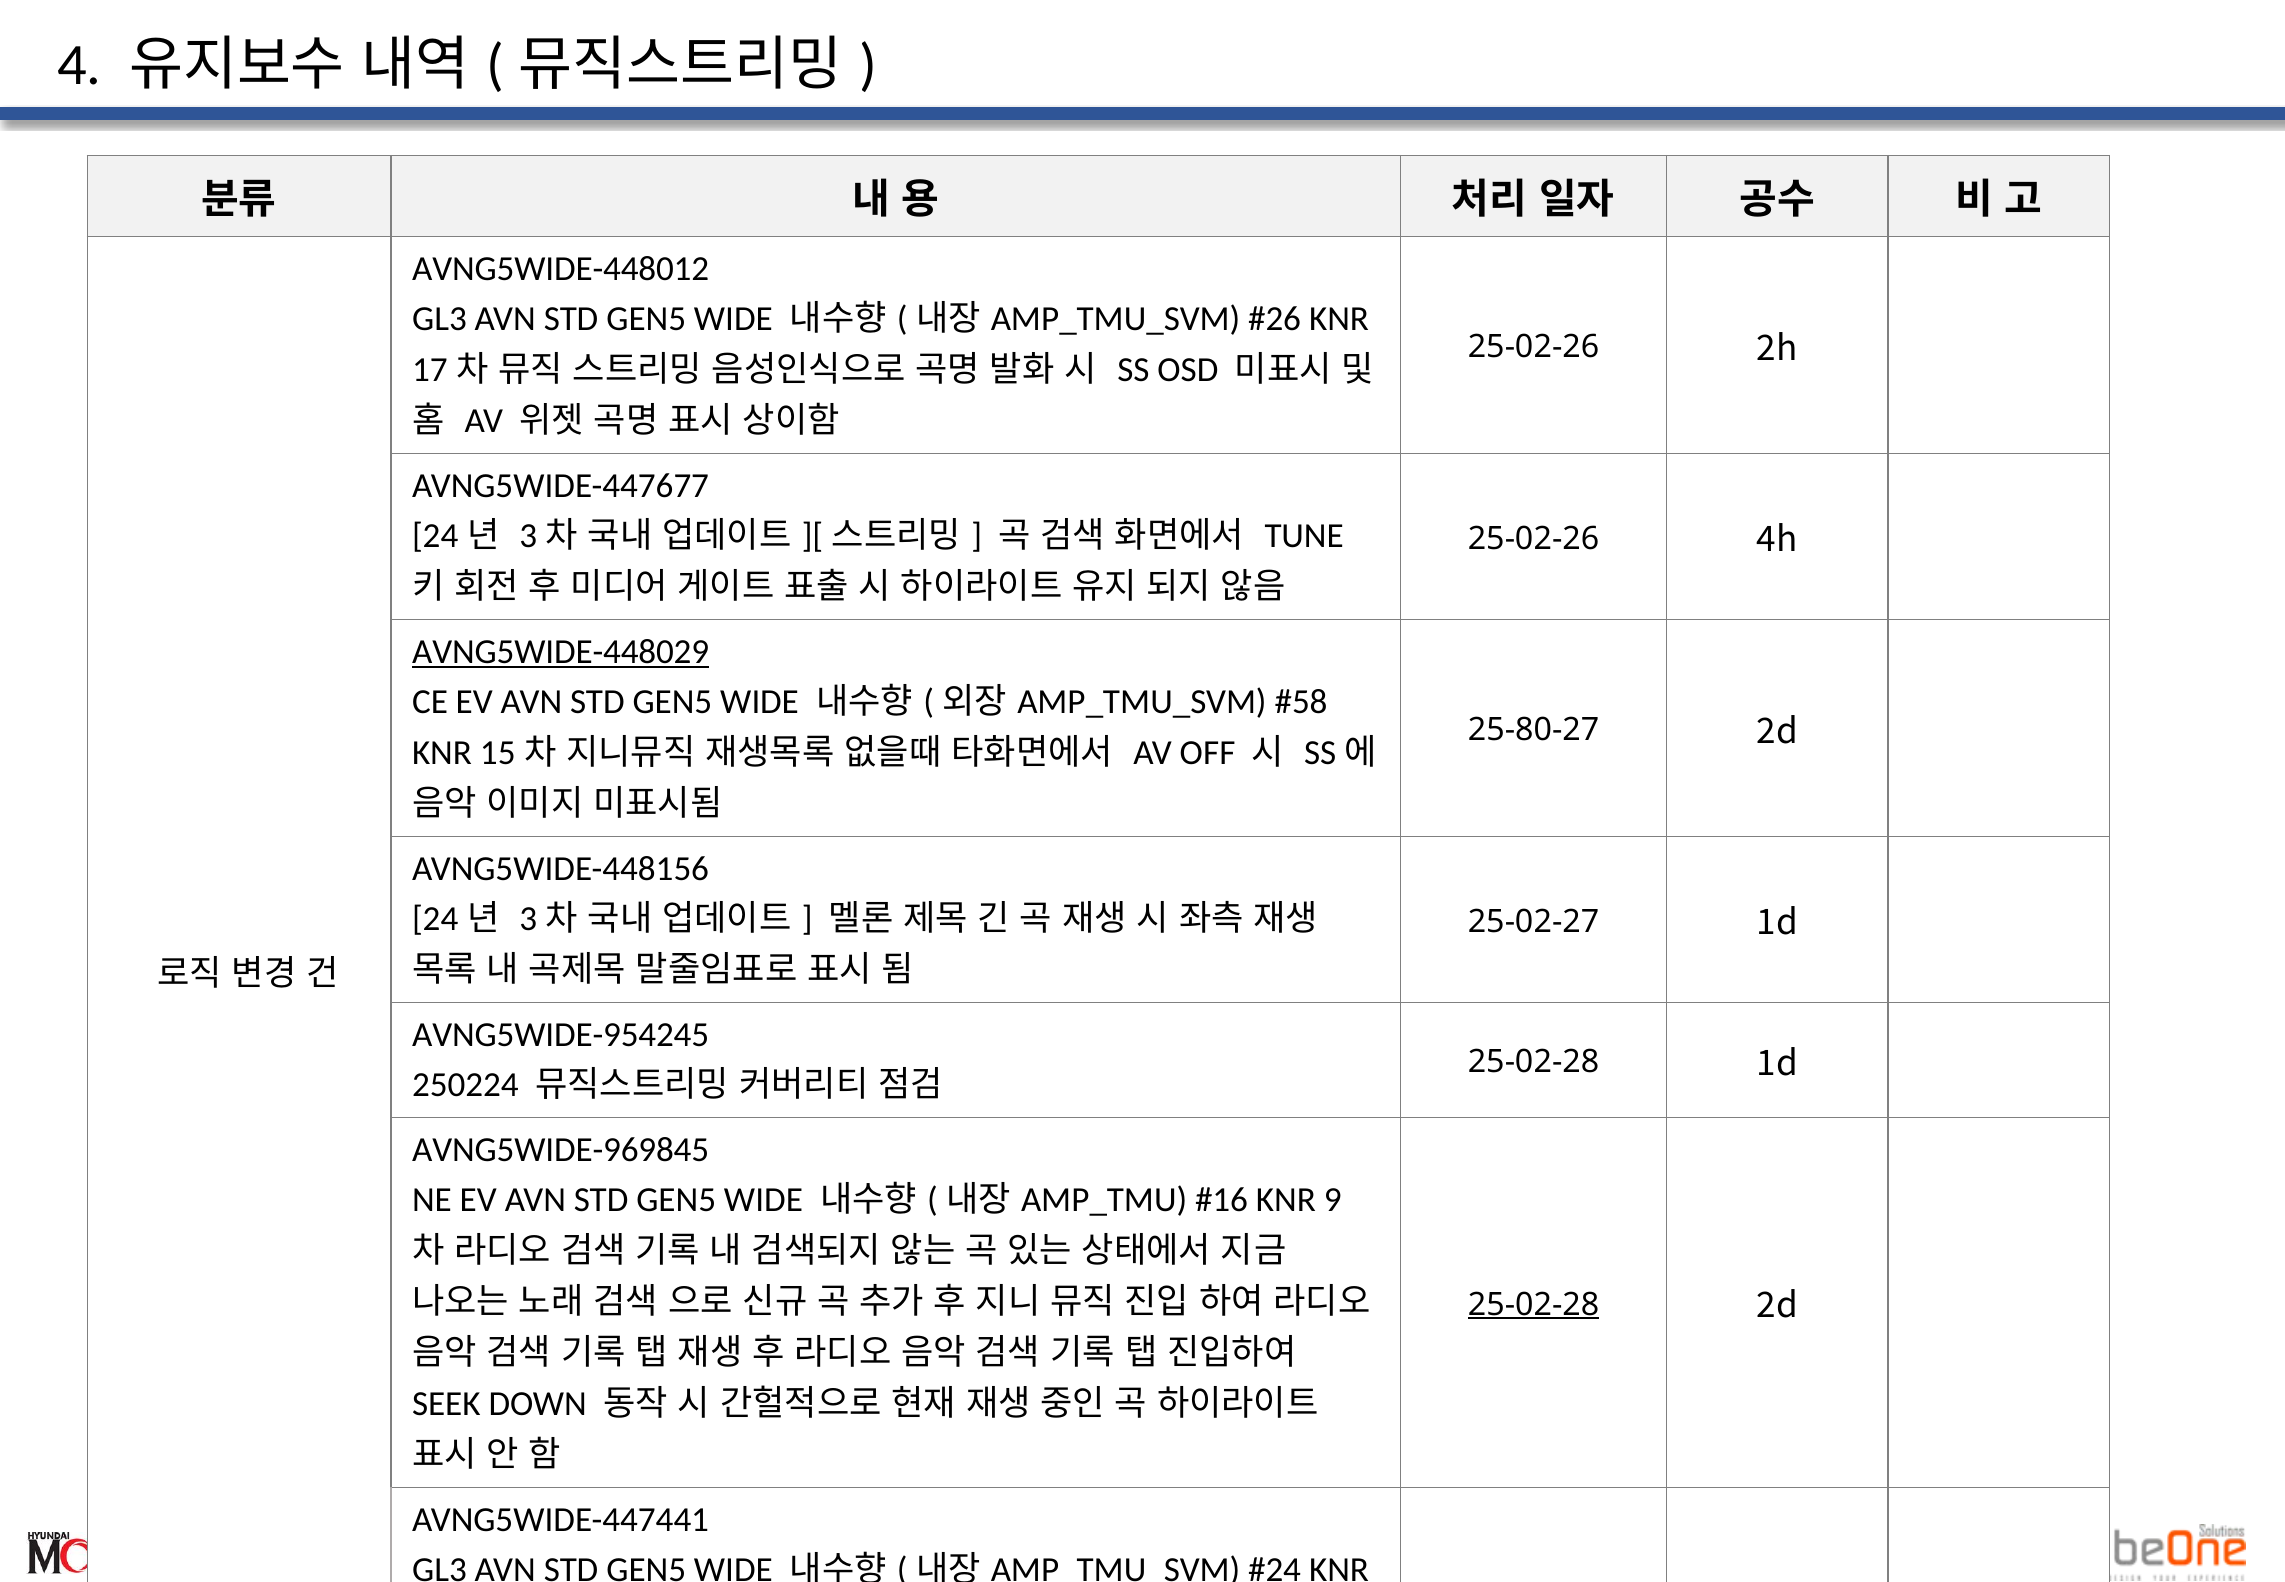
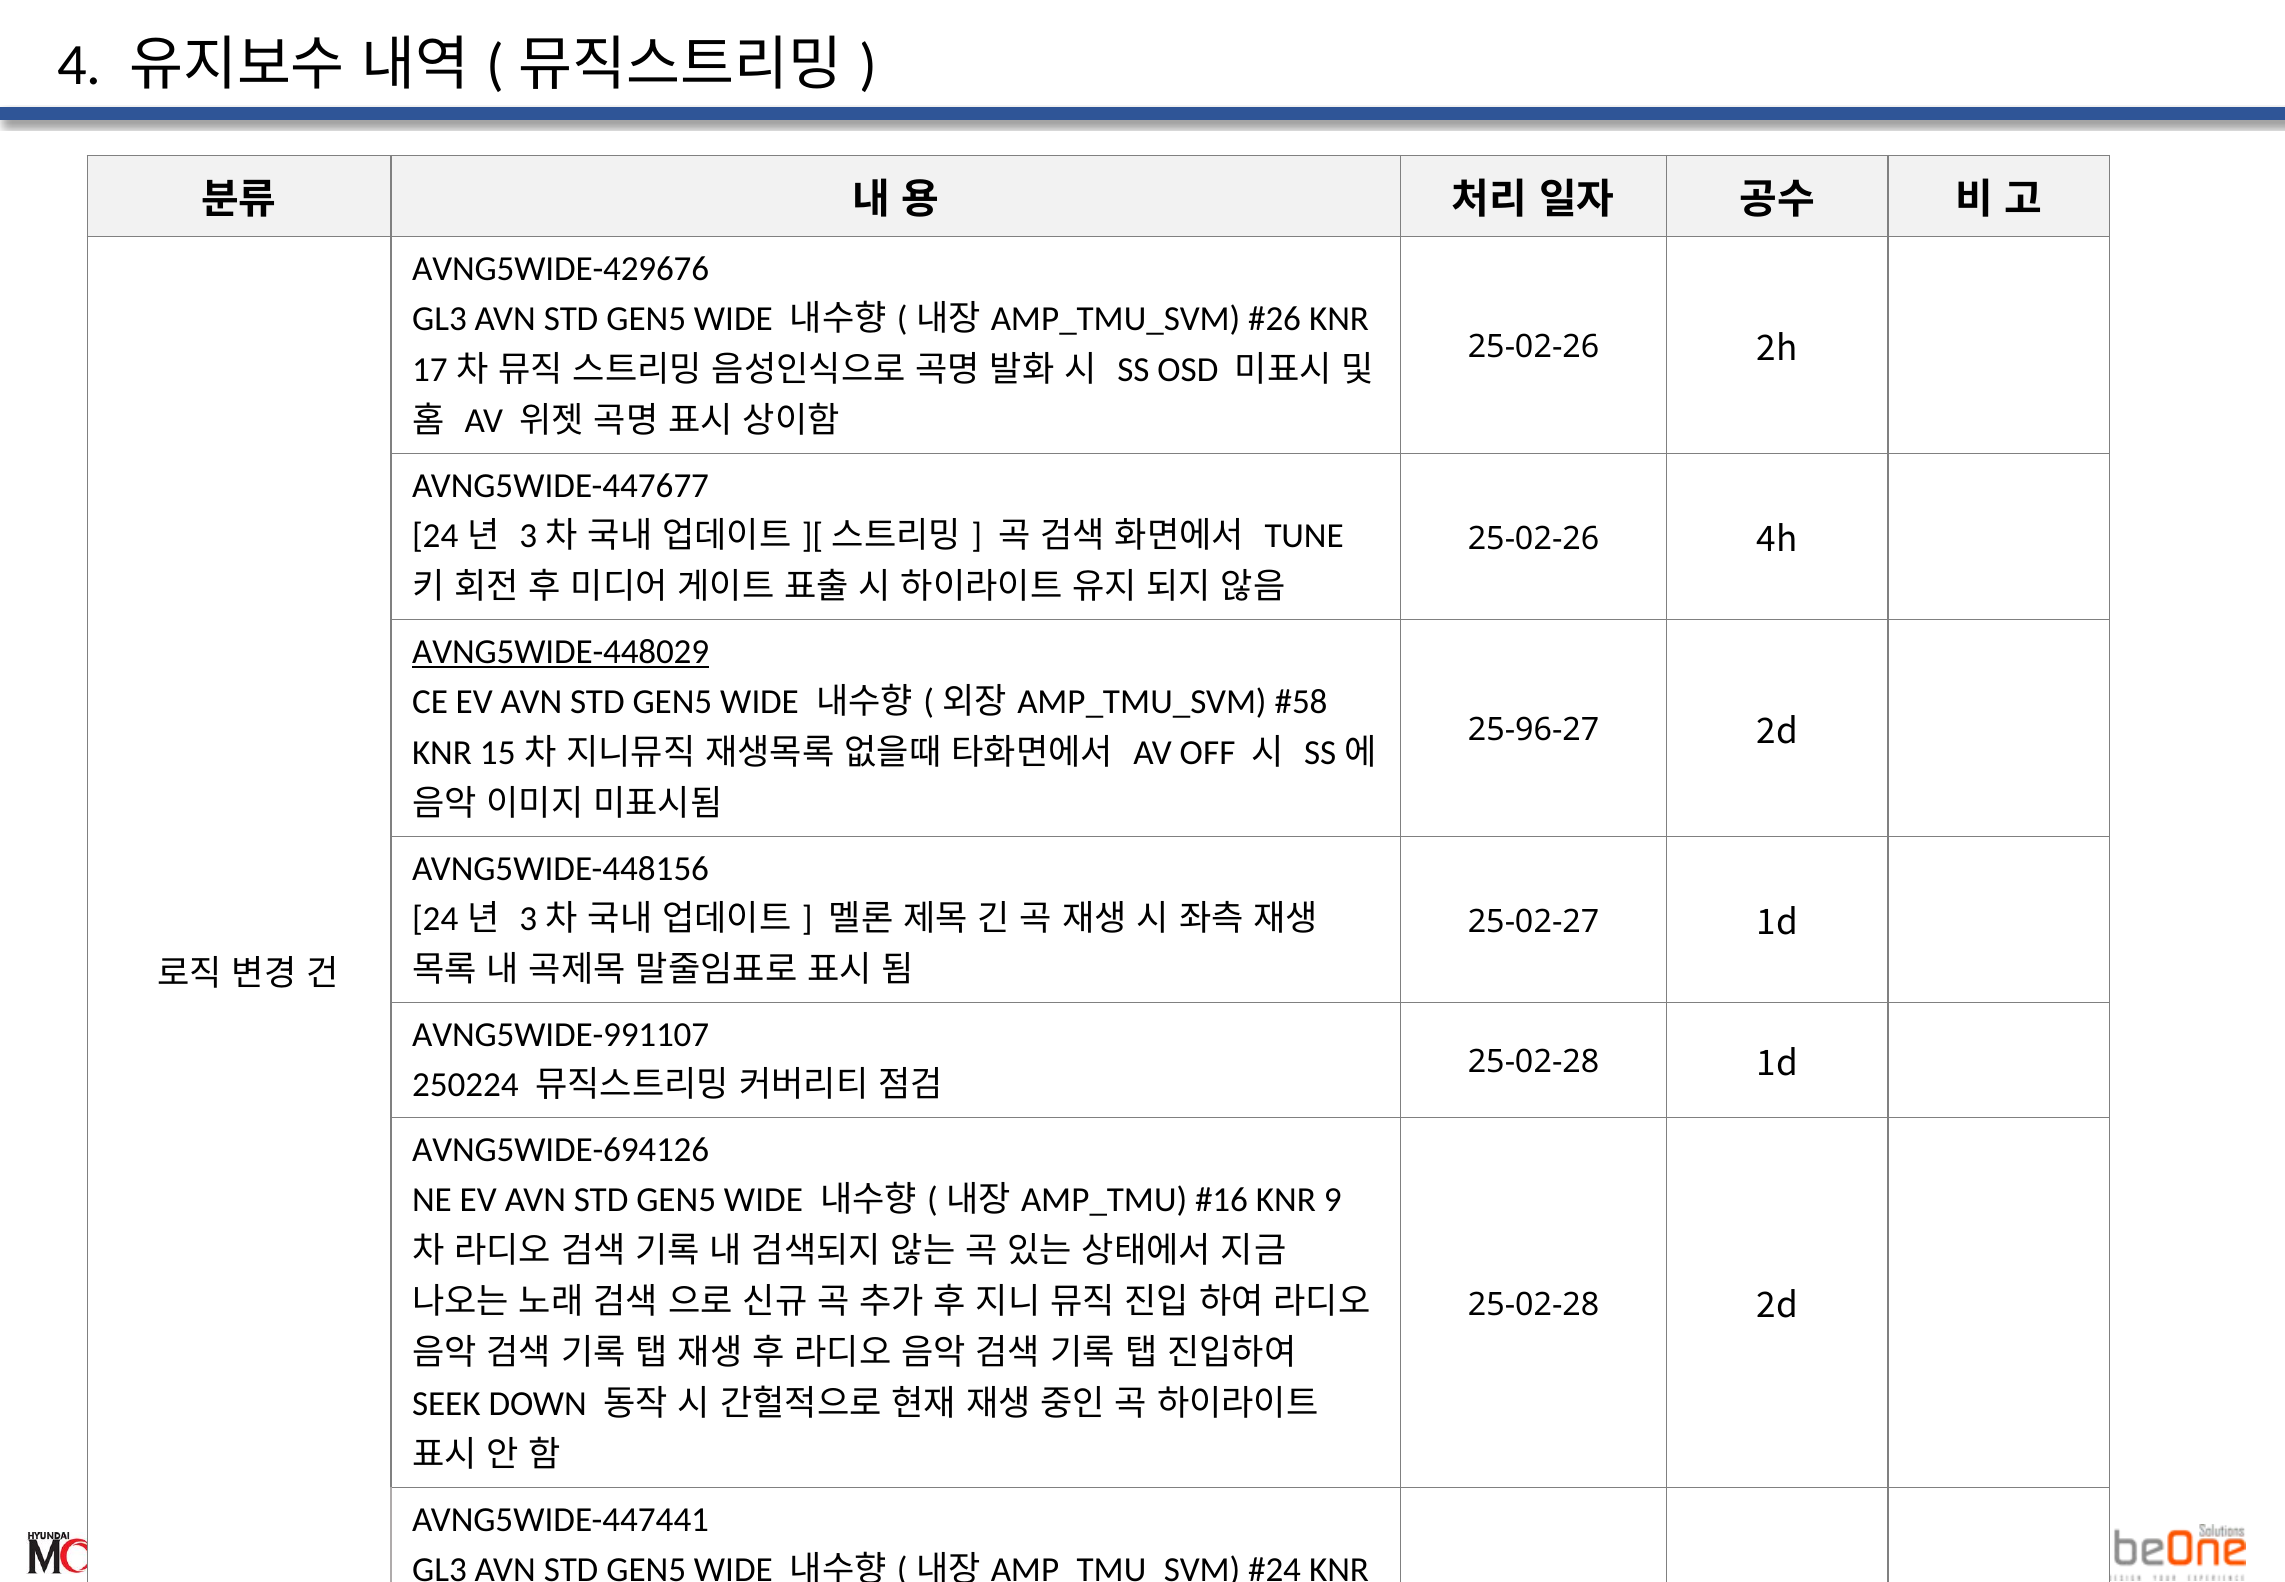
AVNG5WIDE-448012: AVNG5WIDE-448012 -> AVNG5WIDE-429676 (561, 269)
25-80-27: 25-80-27 -> 25-96-27 (1534, 730)
AVNG5WIDE-954245: AVNG5WIDE-954245 -> AVNG5WIDE-991107 (561, 1035)
AVNG5WIDE-969845: AVNG5WIDE-969845 -> AVNG5WIDE-694126 (561, 1150)
25-02-28 underline: present -> none (1534, 1304)
